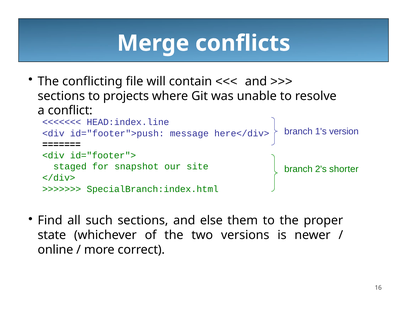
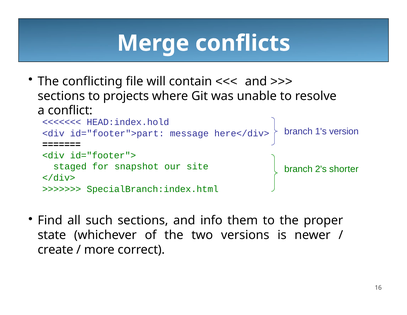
HEAD:index.line: HEAD:index.line -> HEAD:index.hold (128, 122)
id="footer">push: id="footer">push -> id="footer">part (117, 133)
else: else -> info (211, 220)
online: online -> create (55, 249)
